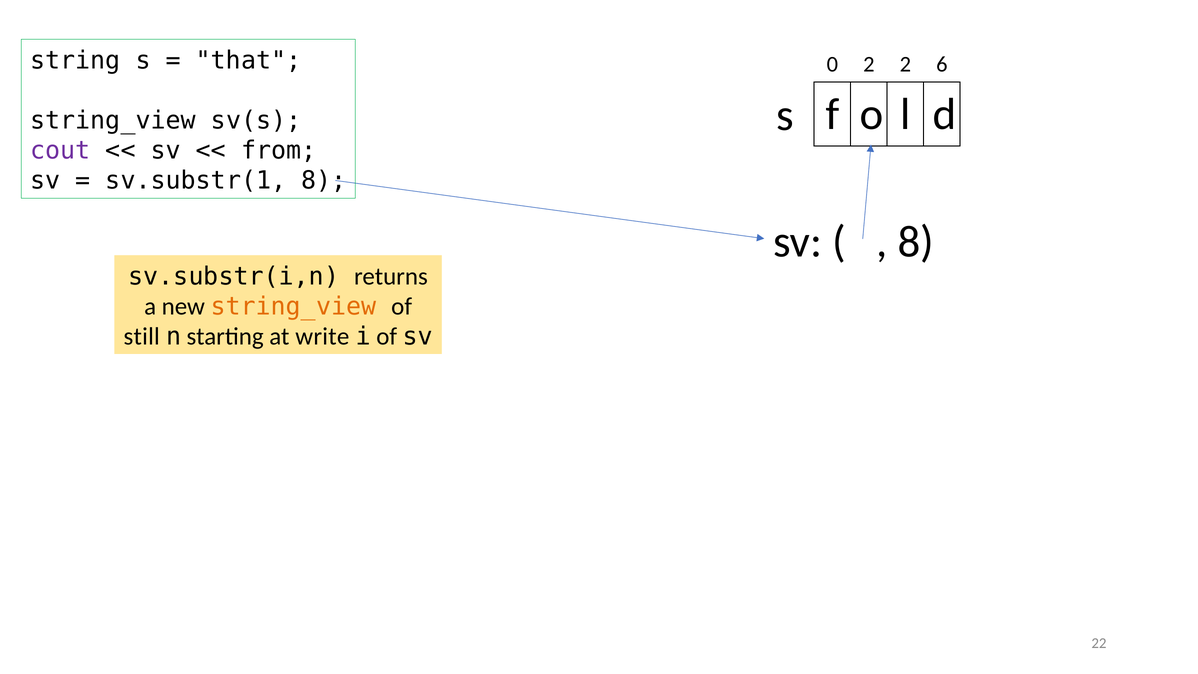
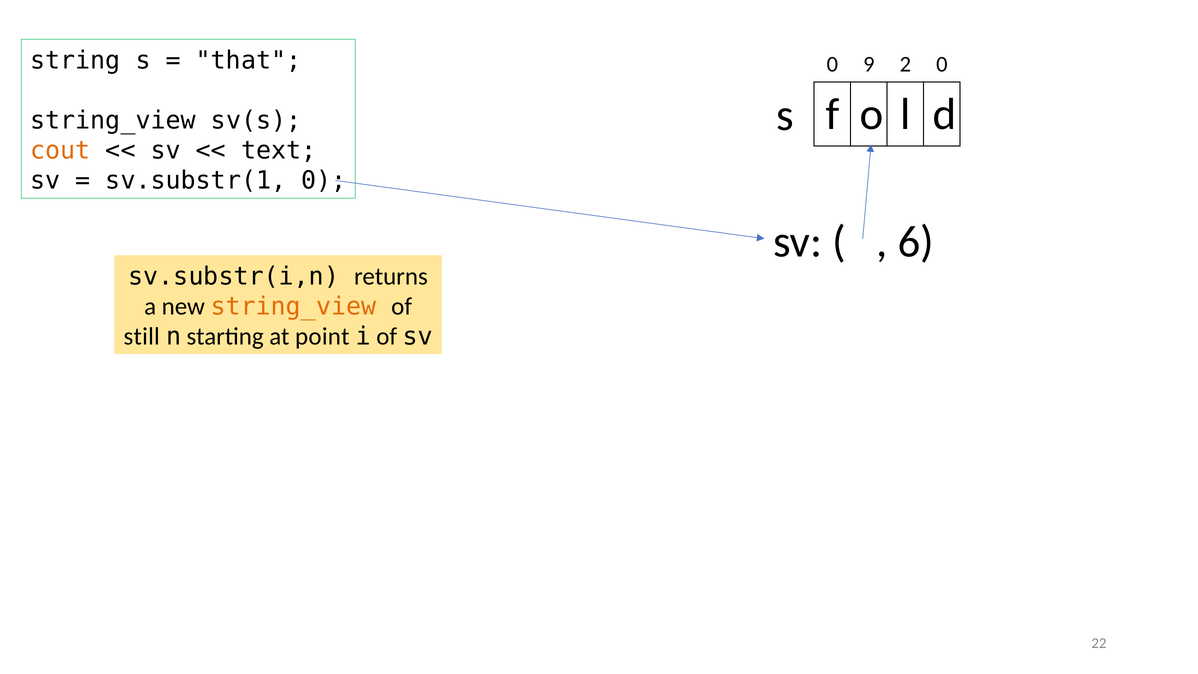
0 2: 2 -> 9 (869, 64)
2 6: 6 -> 0 (942, 64)
cout colour: purple -> orange (60, 150)
from: from -> text (279, 150)
sv.substr(1 8: 8 -> 0 (324, 180)
8: 8 -> 6 (916, 242)
write: write -> point (322, 336)
